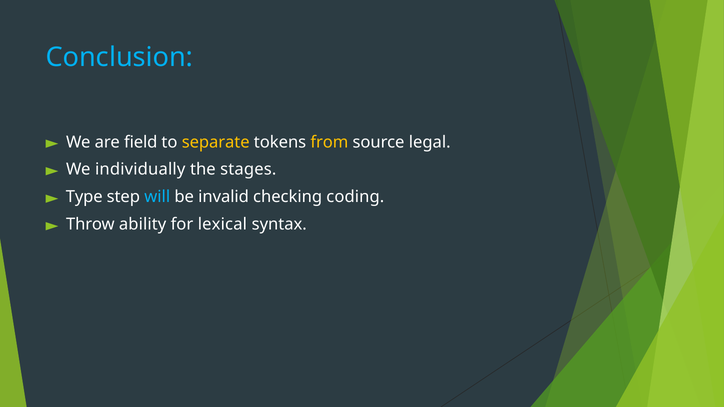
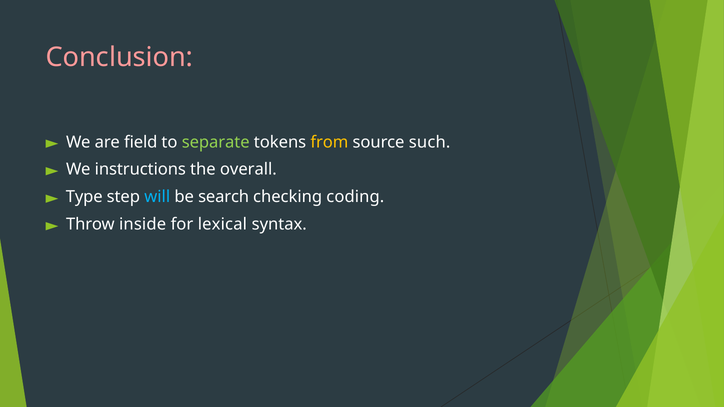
Conclusion colour: light blue -> pink (119, 57)
separate colour: yellow -> light green (216, 142)
legal: legal -> such (430, 142)
individually: individually -> instructions (140, 170)
stages: stages -> overall (248, 170)
invalid: invalid -> search (224, 197)
ability: ability -> inside (143, 224)
